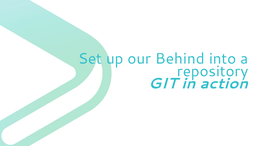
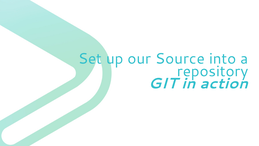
Behind: Behind -> Source (180, 59)
